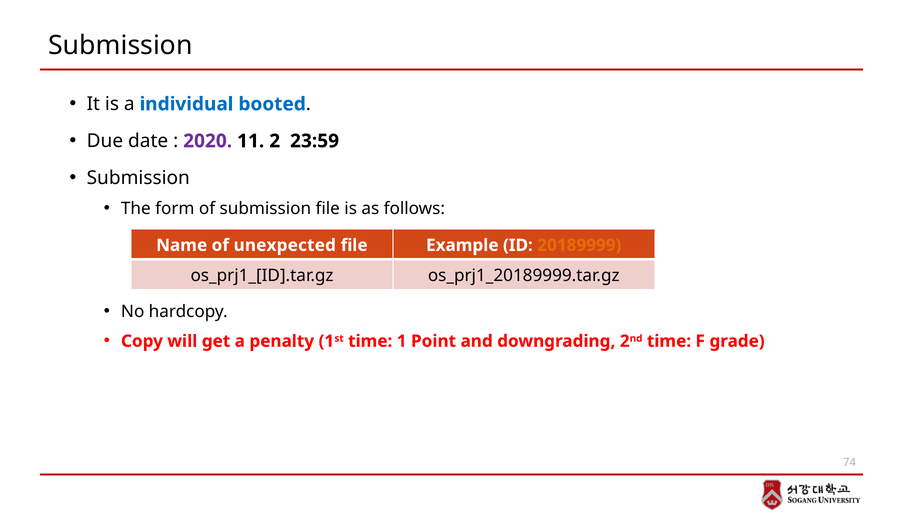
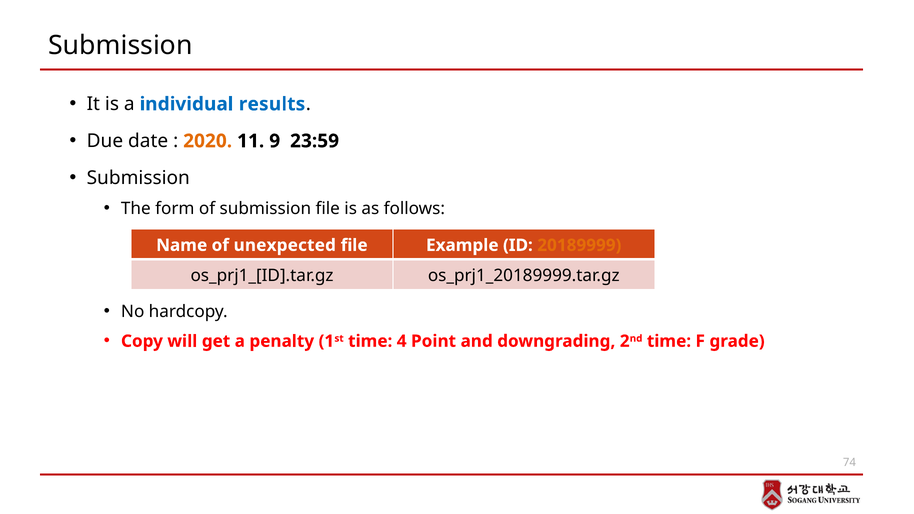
booted: booted -> results (272, 104)
2020 colour: purple -> orange (208, 141)
2: 2 -> 9 (275, 141)
1: 1 -> 4 (402, 341)
